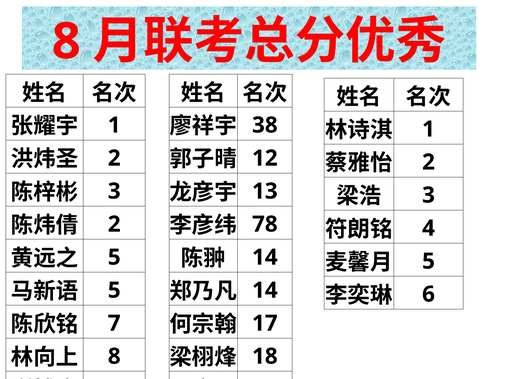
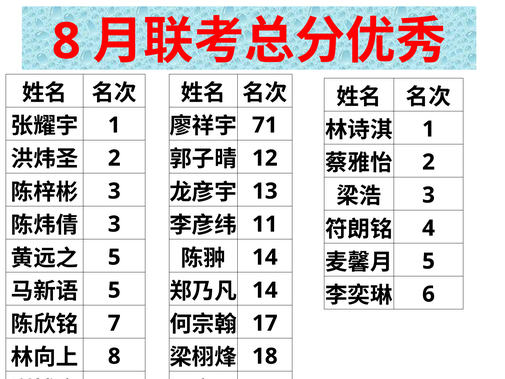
38: 38 -> 71 (265, 125)
2: 2 -> 3 (114, 224)
78: 78 -> 11 (265, 224)
